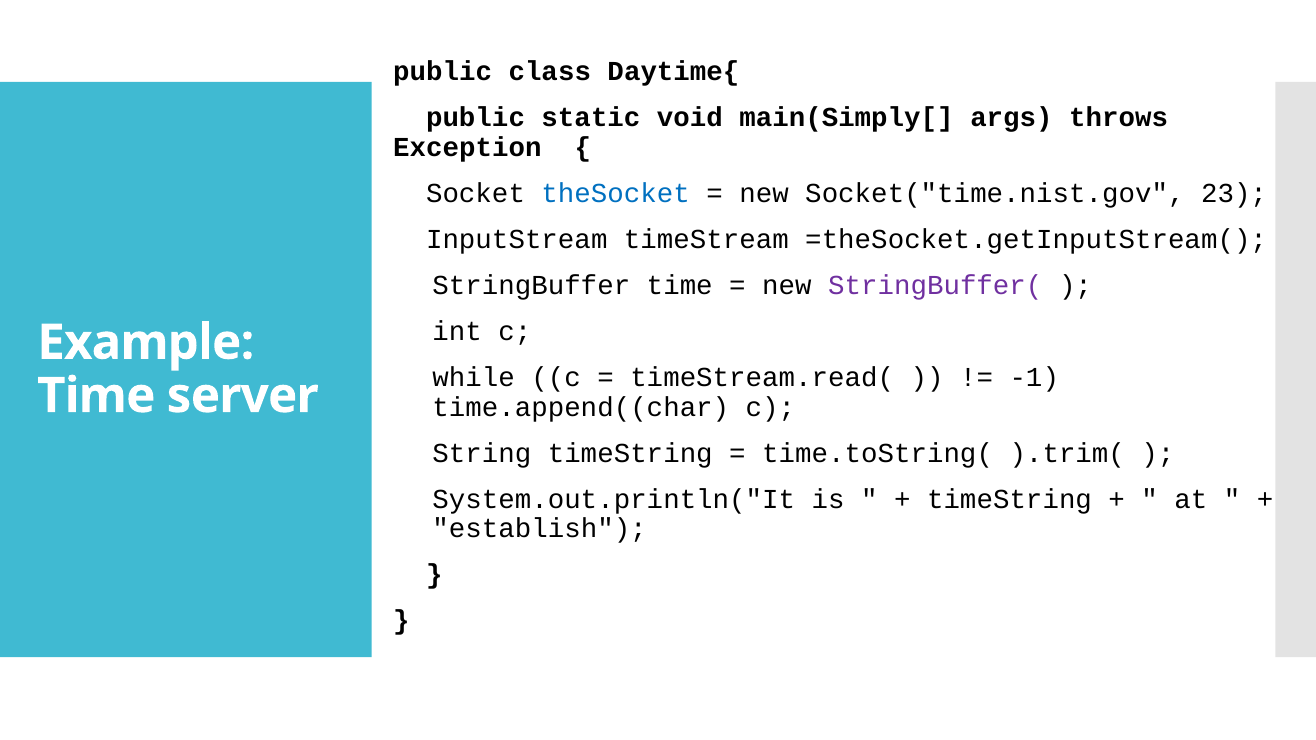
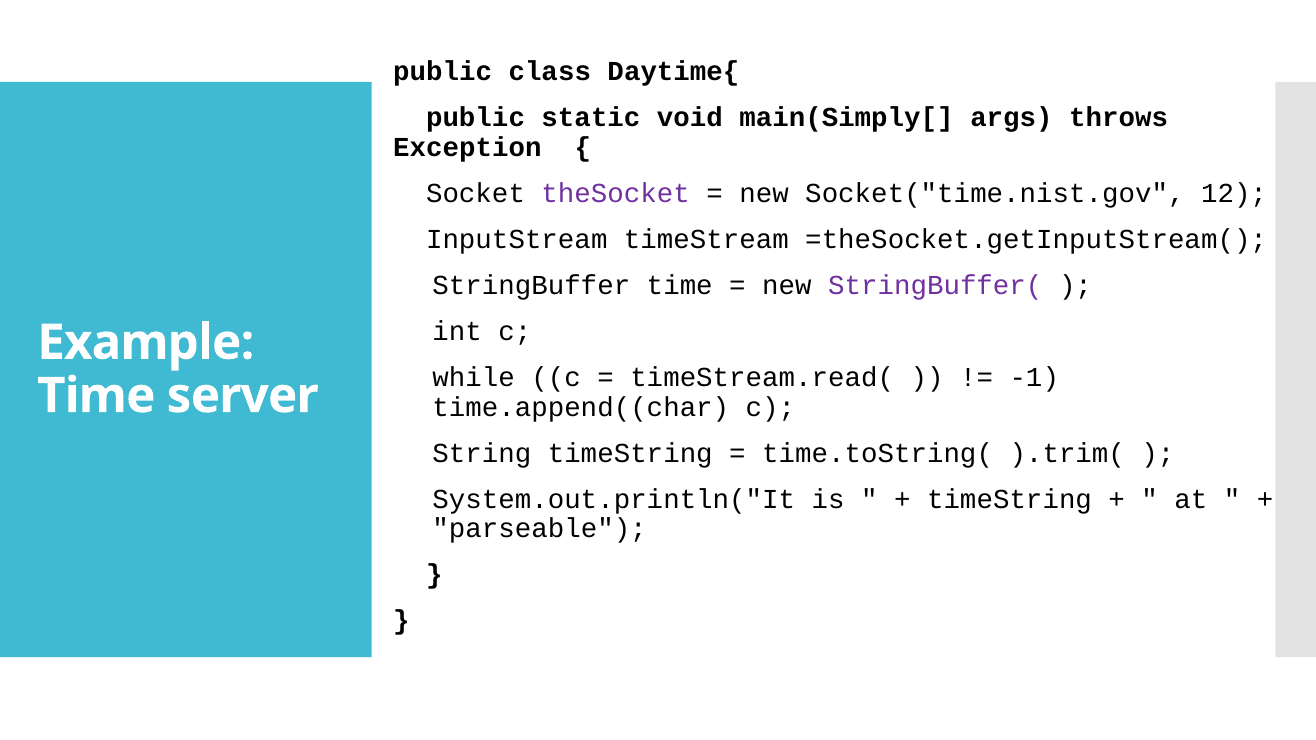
theSocket colour: blue -> purple (616, 193)
23: 23 -> 12 (1234, 193)
establish: establish -> parseable (540, 529)
